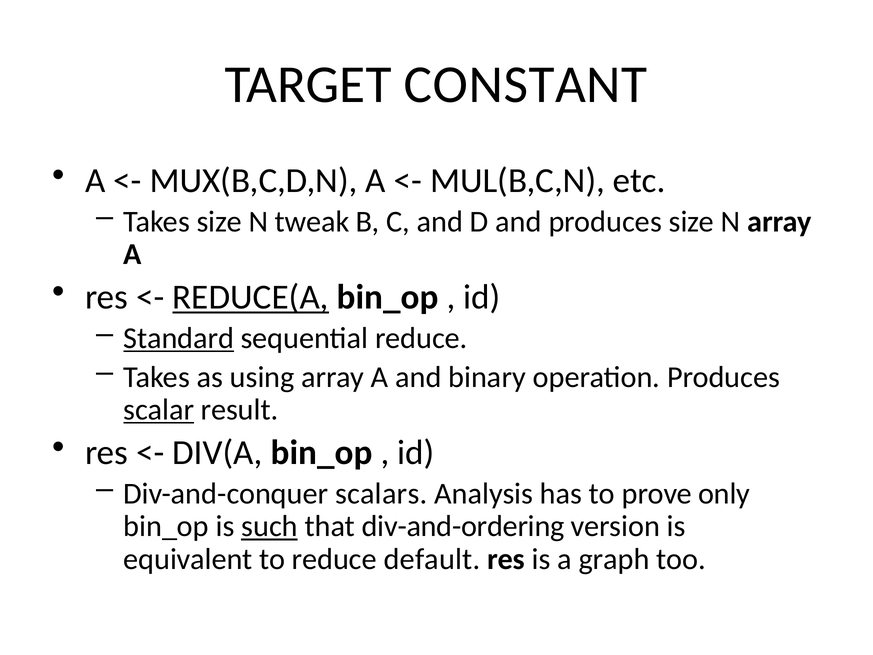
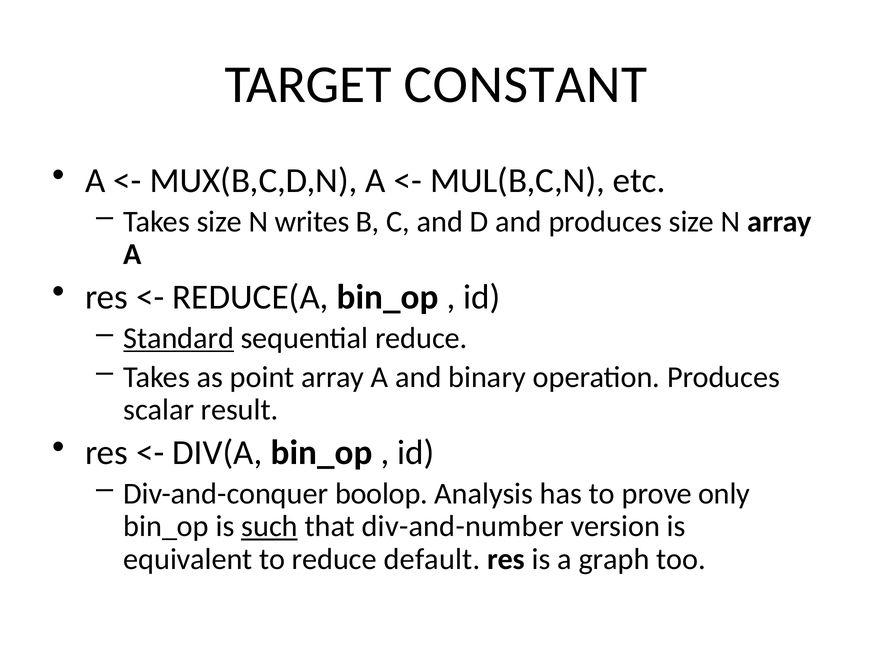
tweak: tweak -> writes (312, 222)
REDUCE(A underline: present -> none (251, 297)
using: using -> point (262, 377)
scalar underline: present -> none (159, 410)
scalars: scalars -> boolop (381, 493)
div-and-ordering: div-and-ordering -> div-and-number (463, 526)
